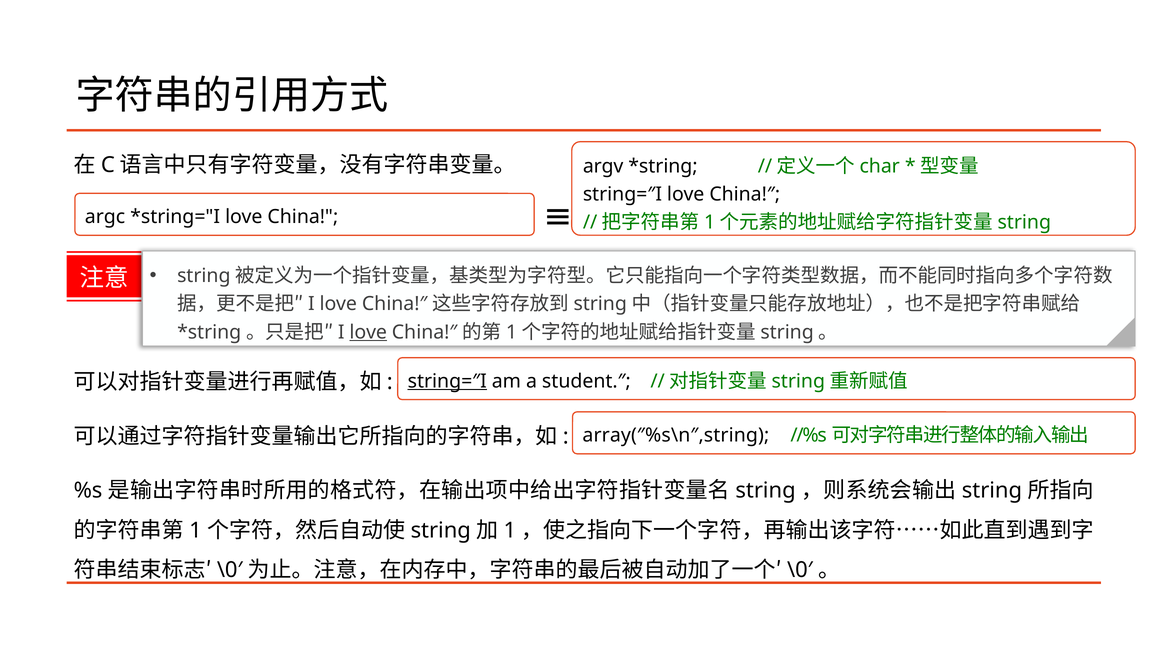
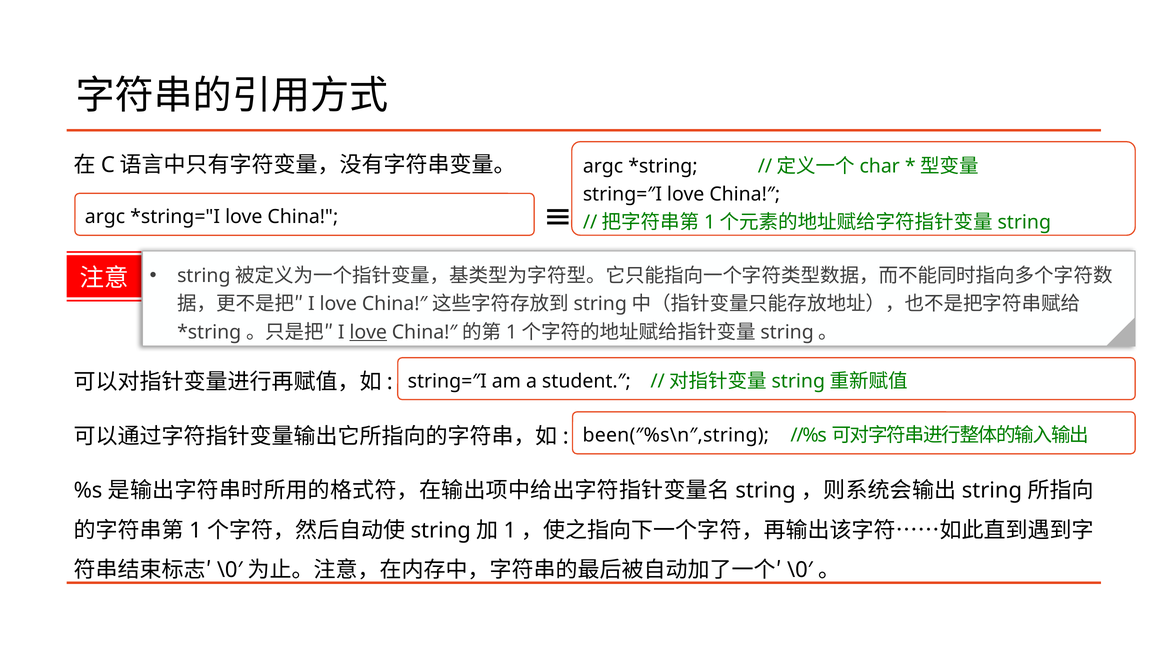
argv: argv -> argc (603, 166)
string=″I underline: present -> none (447, 381)
array(″%s\n″,string: array(″%s\n″,string -> been(″%s\n″,string (676, 435)
